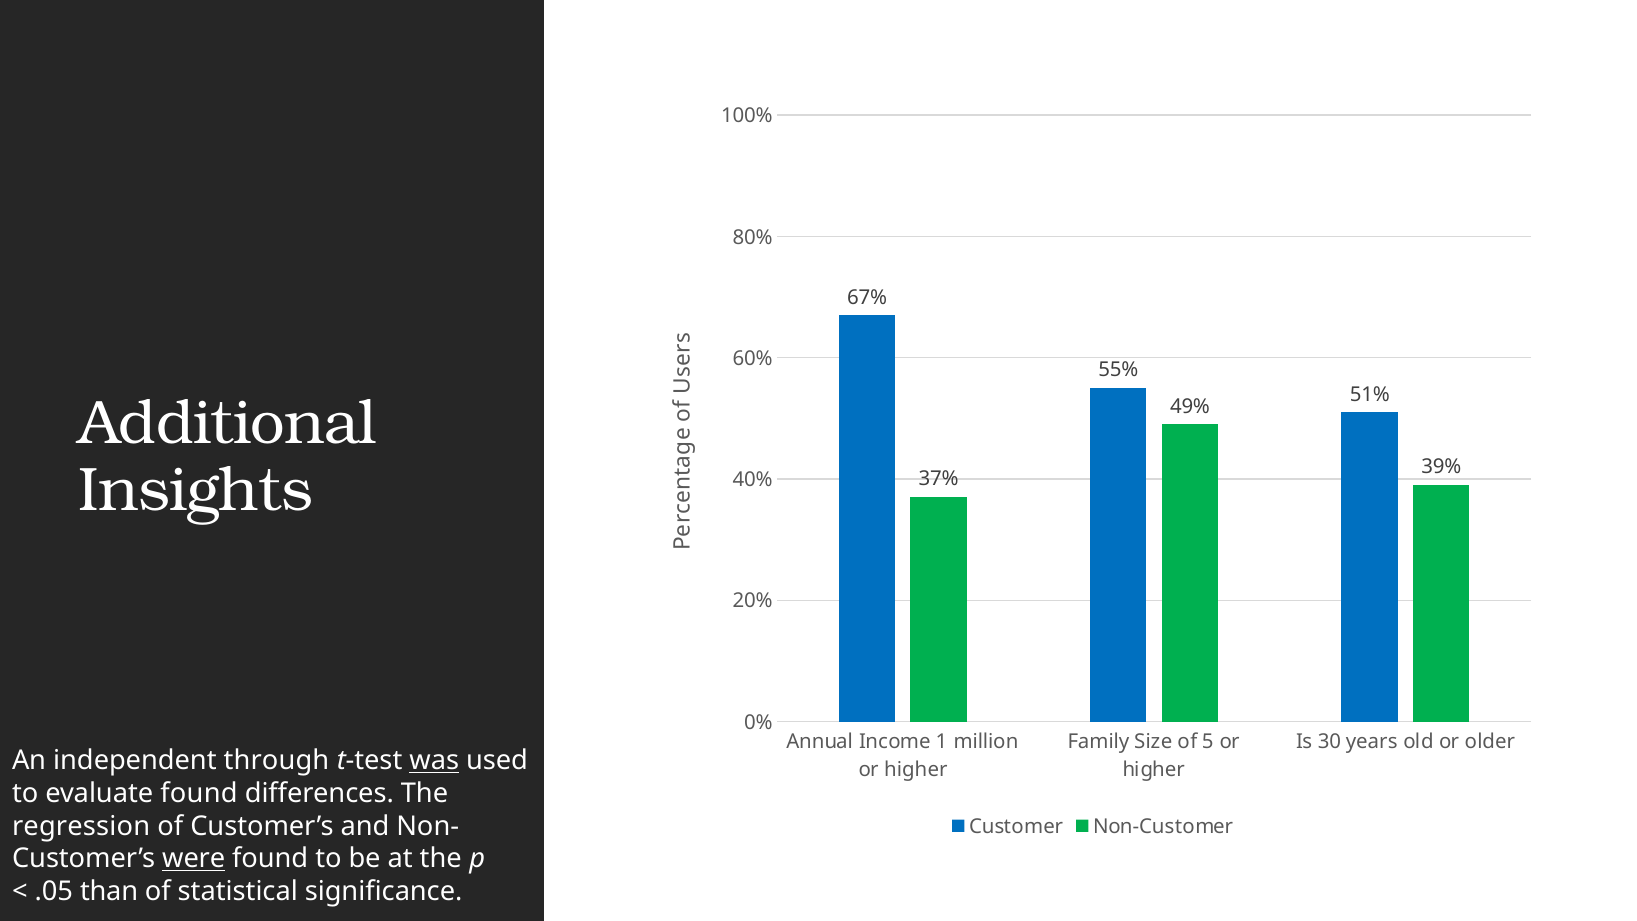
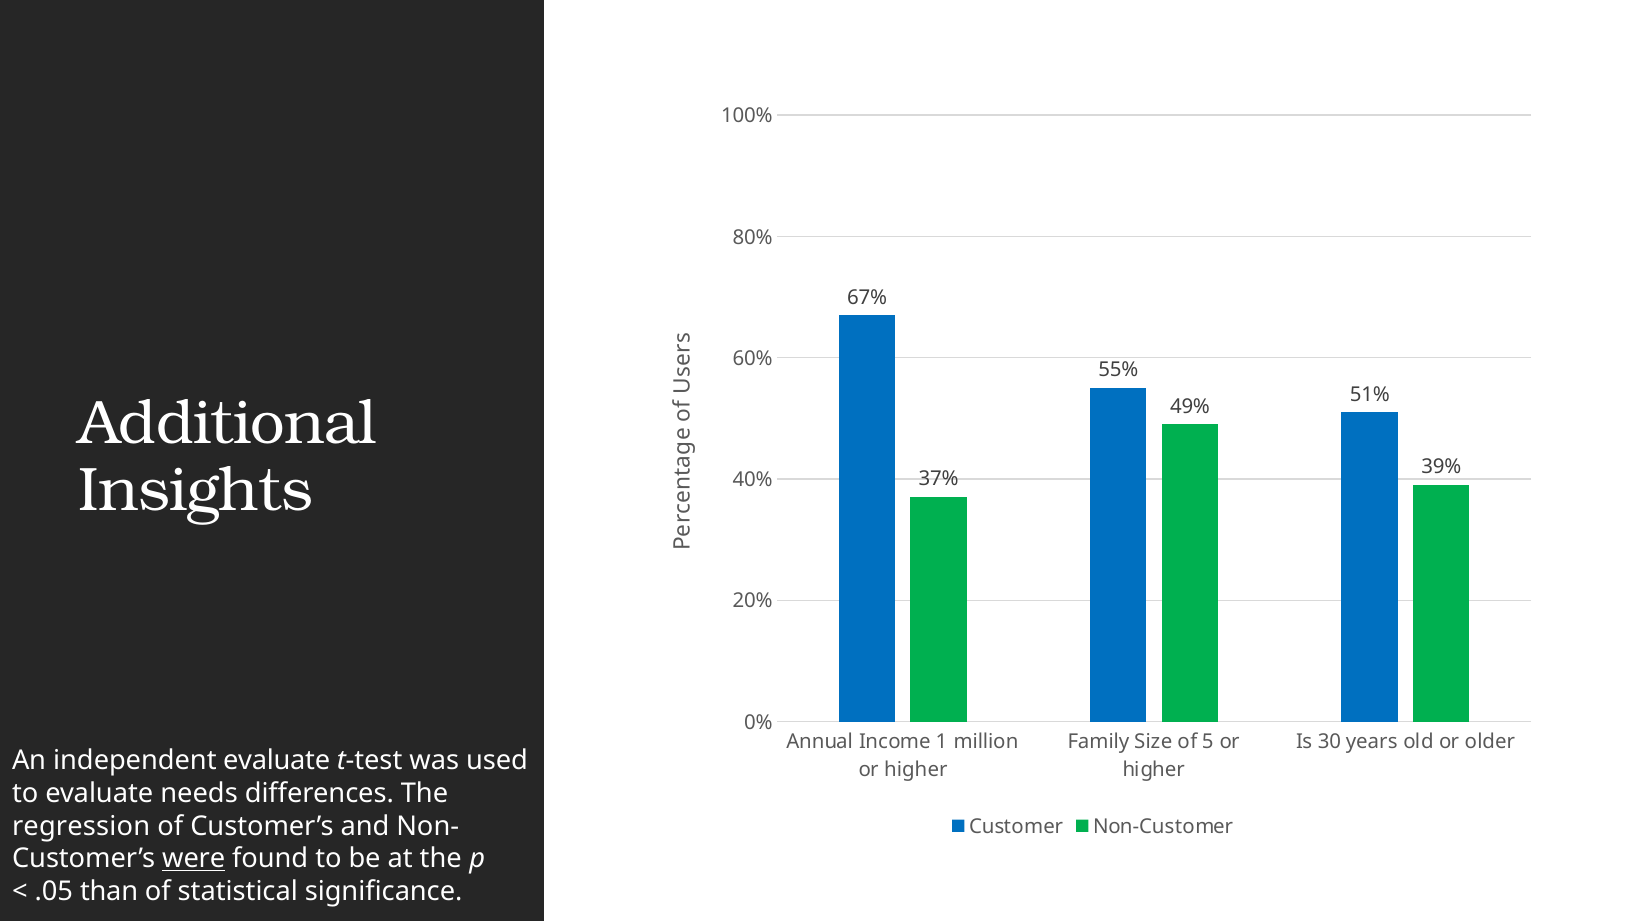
independent through: through -> evaluate (277, 761)
was underline: present -> none (434, 761)
evaluate found: found -> needs (199, 793)
